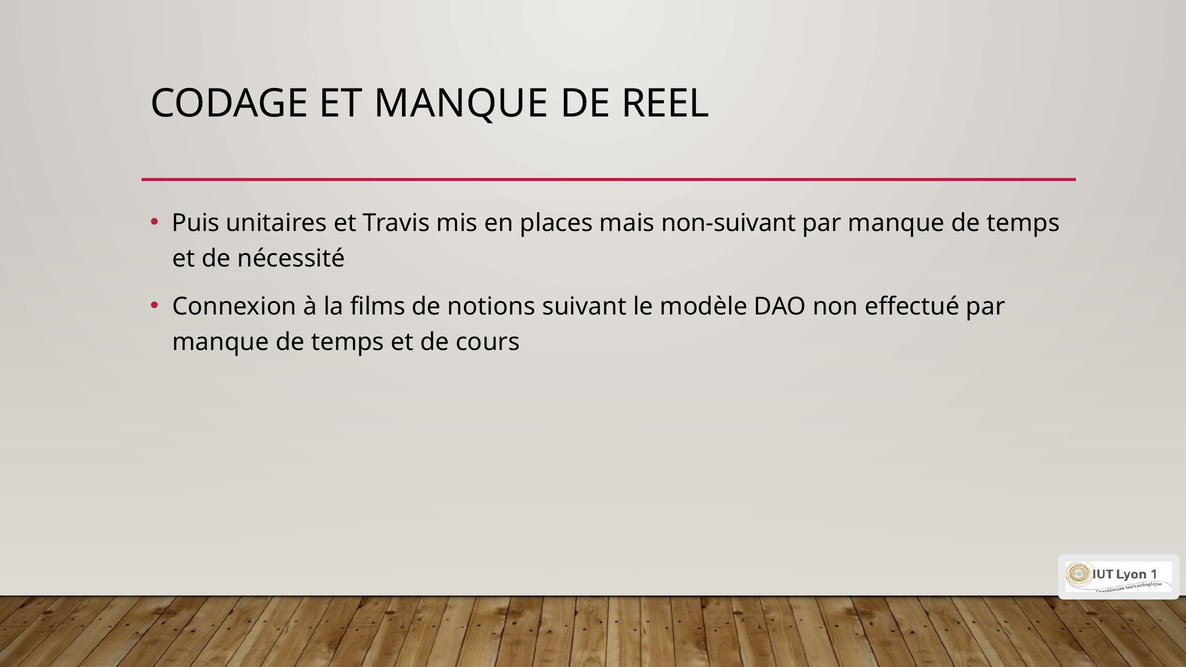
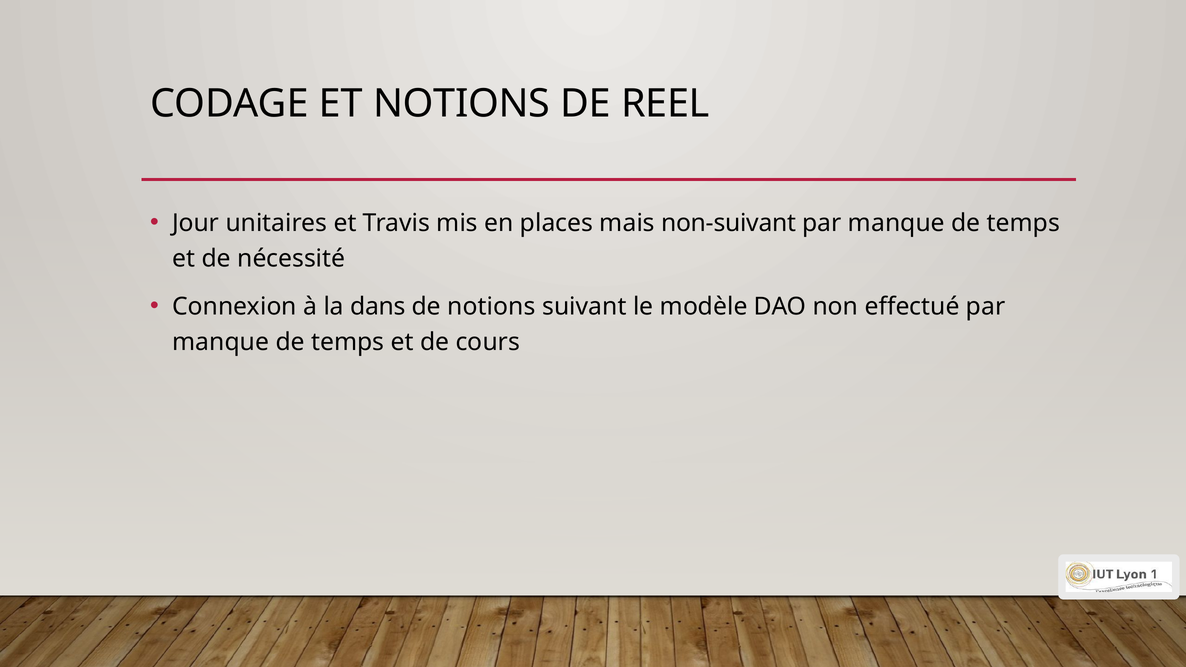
ET MANQUE: MANQUE -> NOTIONS (462, 104)
Puis: Puis -> Jour (196, 223)
films: films -> dans (378, 307)
